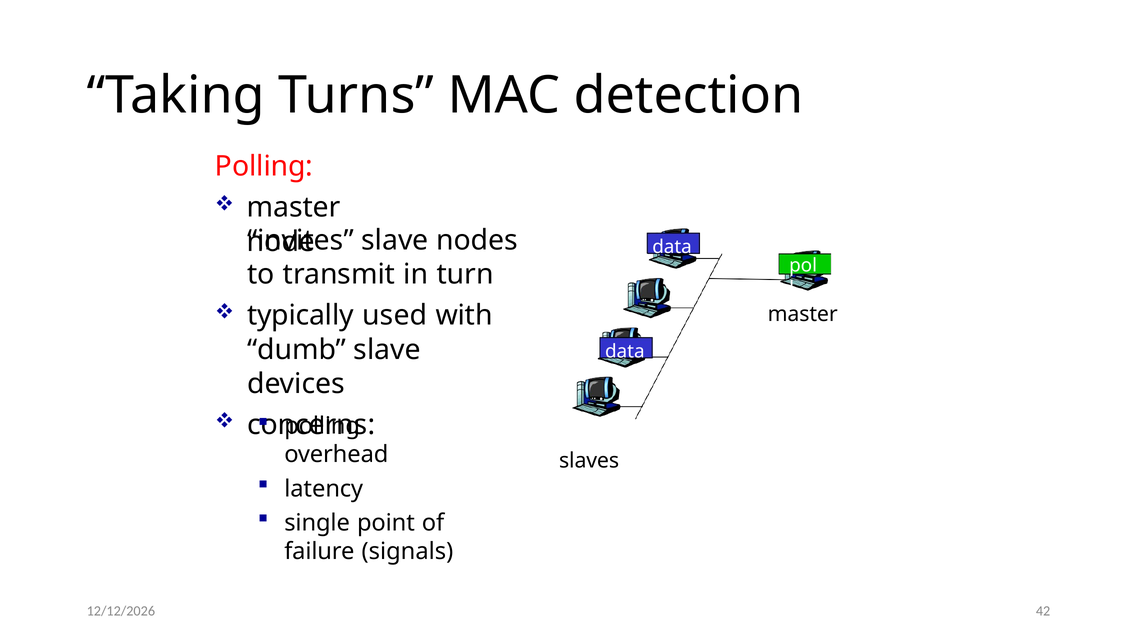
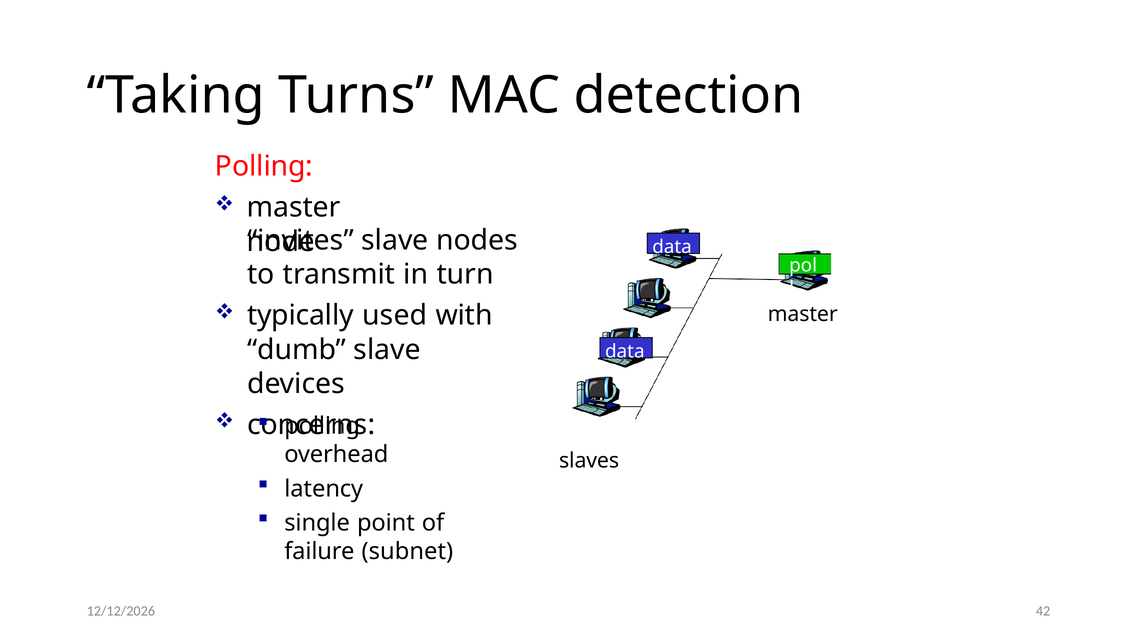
signals: signals -> subnet (407, 551)
